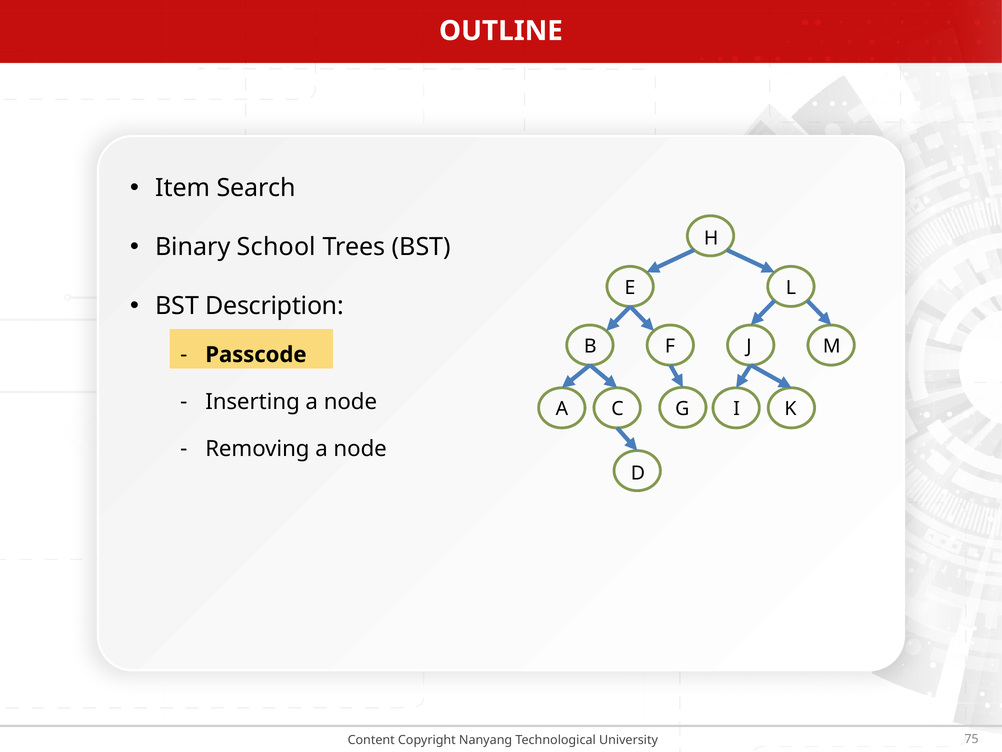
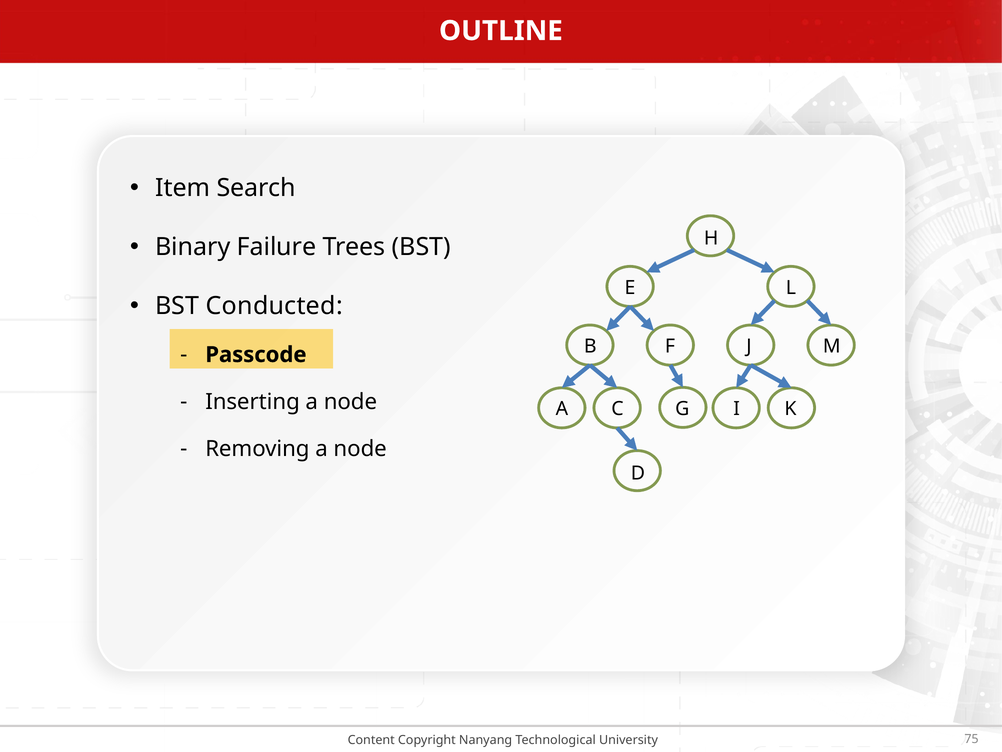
School: School -> Failure (277, 247)
Description: Description -> Conducted (274, 306)
